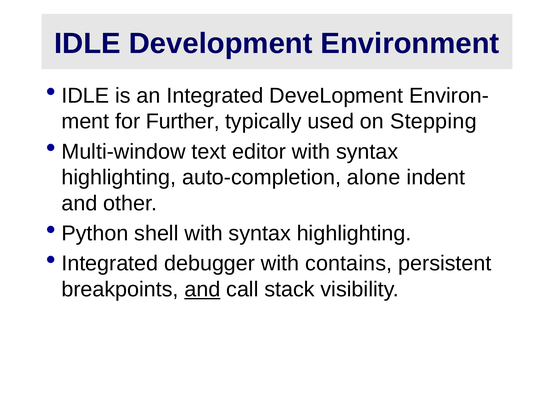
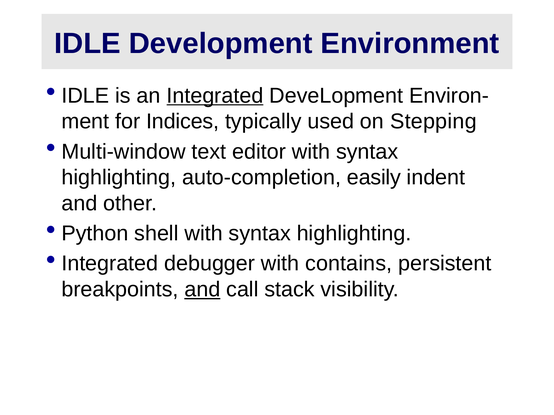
Integrated underline: none -> present (215, 96)
Further: Further -> Indices (183, 122)
alone: alone -> easily (374, 178)
